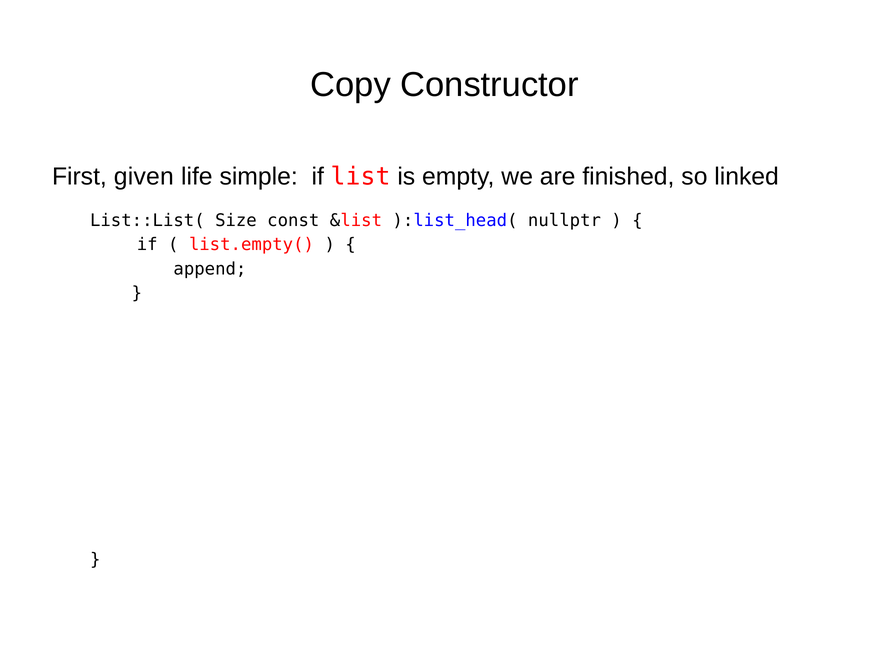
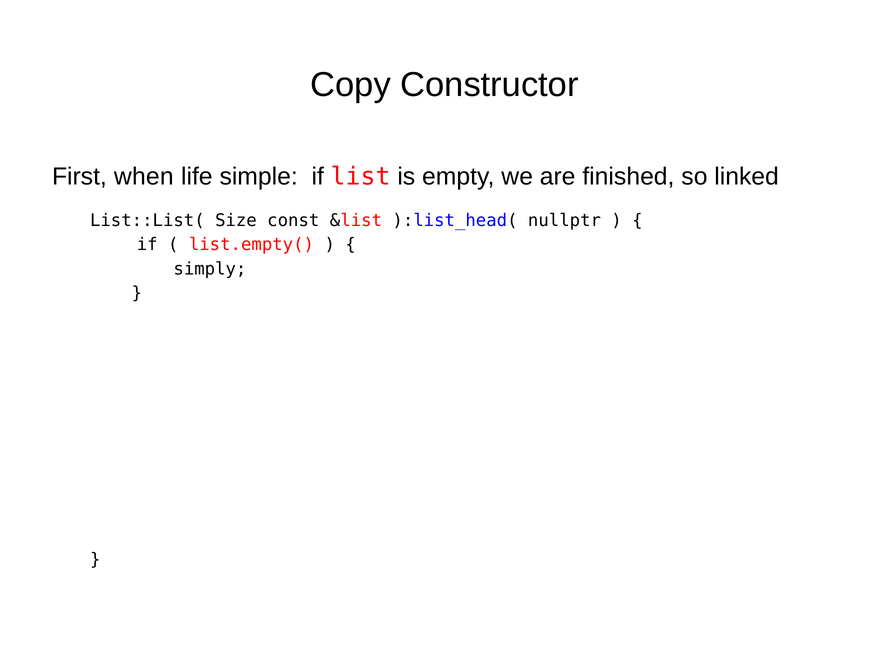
given: given -> when (144, 177)
append: append -> simply (210, 269)
